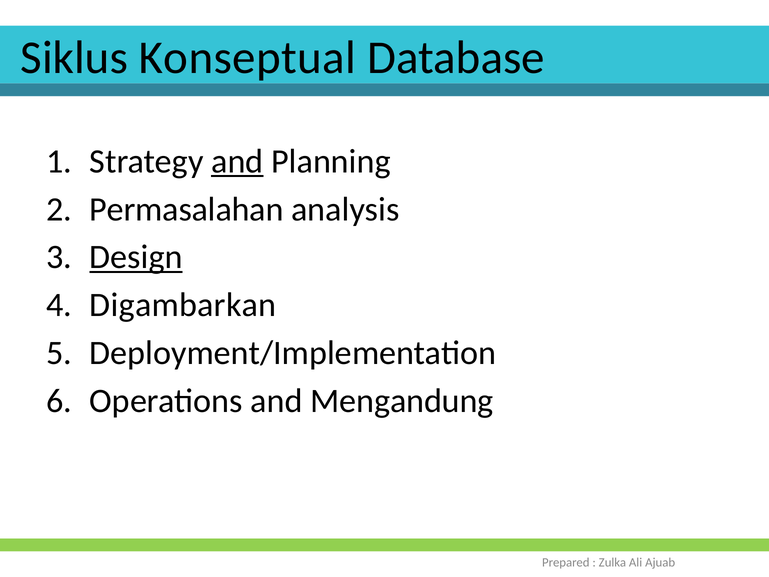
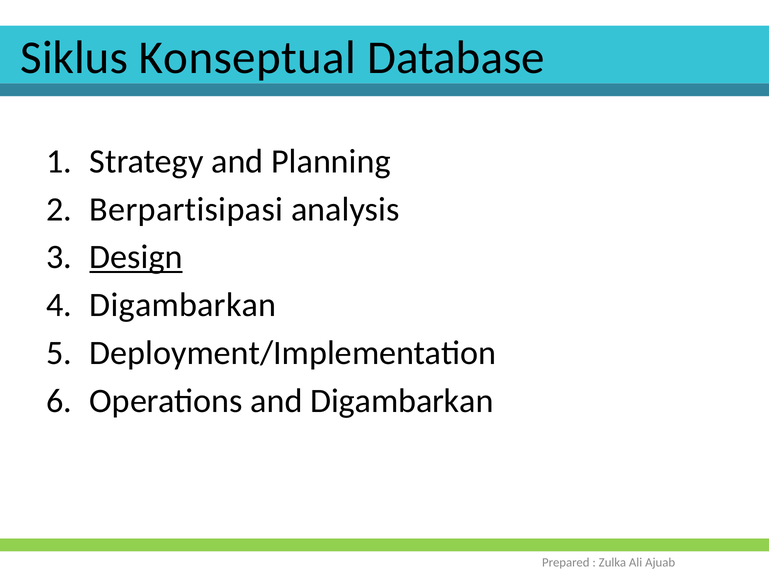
and underline: present -> none (237, 161)
Permasalahan: Permasalahan -> Berpartisipasi (186, 209)
and Mengandung: Mengandung -> Digambarkan (402, 401)
